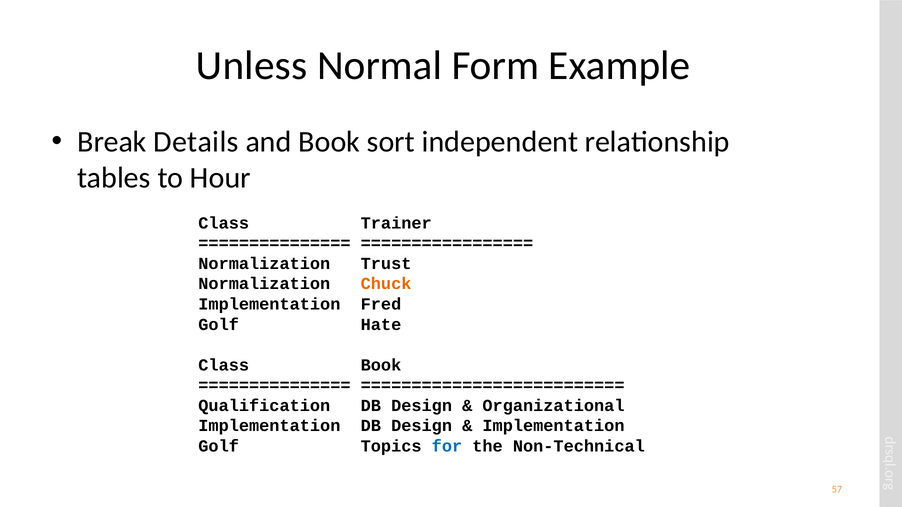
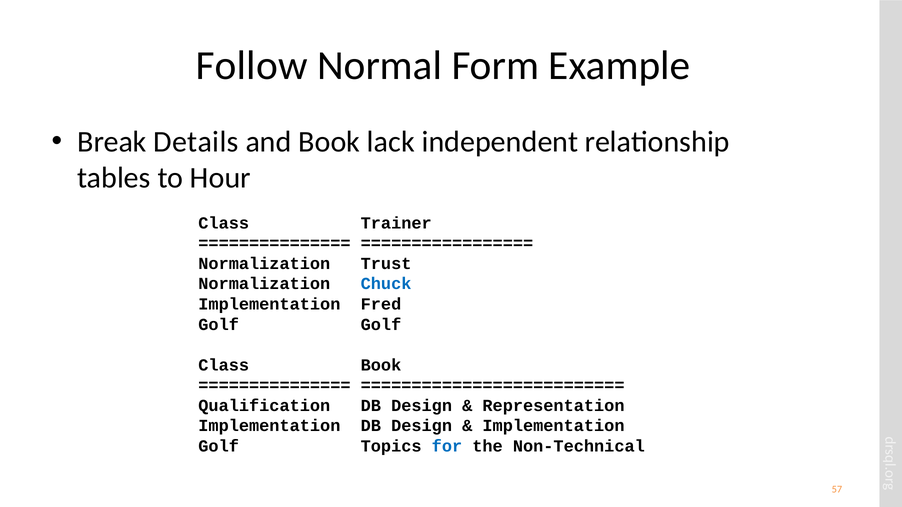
Unless: Unless -> Follow (252, 65)
sort: sort -> lack (391, 142)
Chuck colour: orange -> blue (386, 284)
Golf Hate: Hate -> Golf (381, 325)
Organizational: Organizational -> Representation (553, 406)
